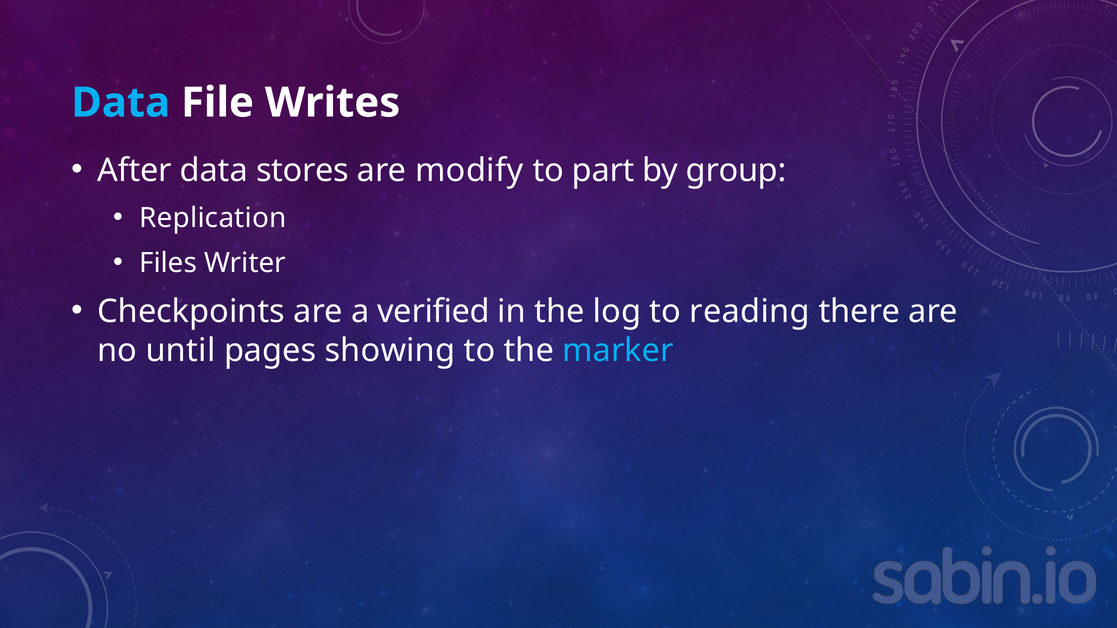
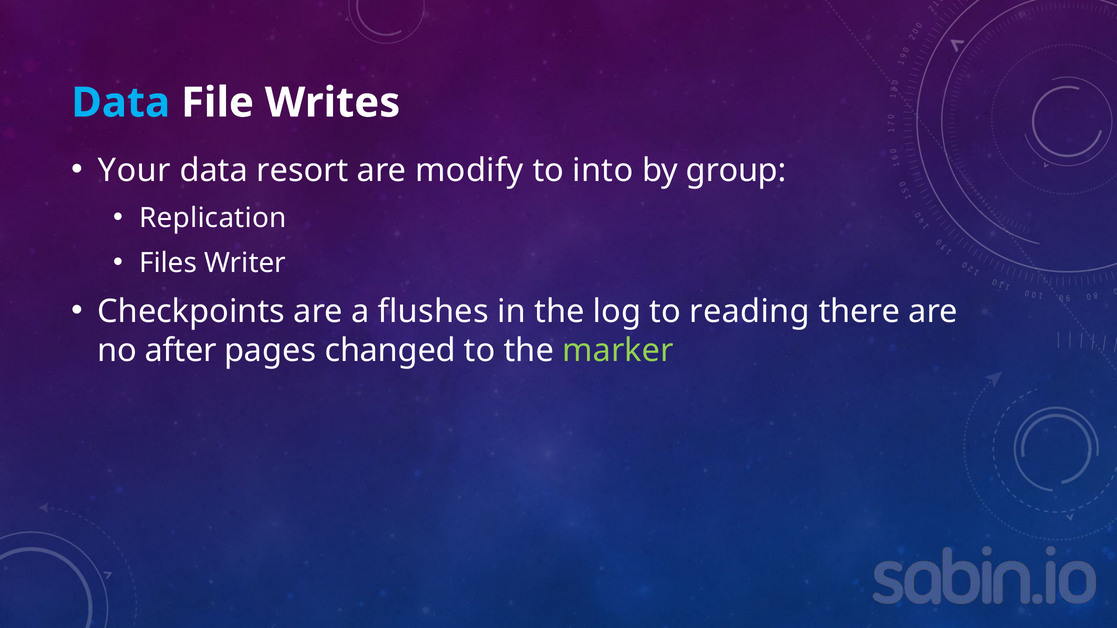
After: After -> Your (134, 170)
stores: stores -> resort (302, 170)
part: part -> into (603, 170)
verified: verified -> flushes (433, 312)
until: until -> after (181, 351)
showing: showing -> changed (390, 351)
marker colour: light blue -> light green (618, 351)
